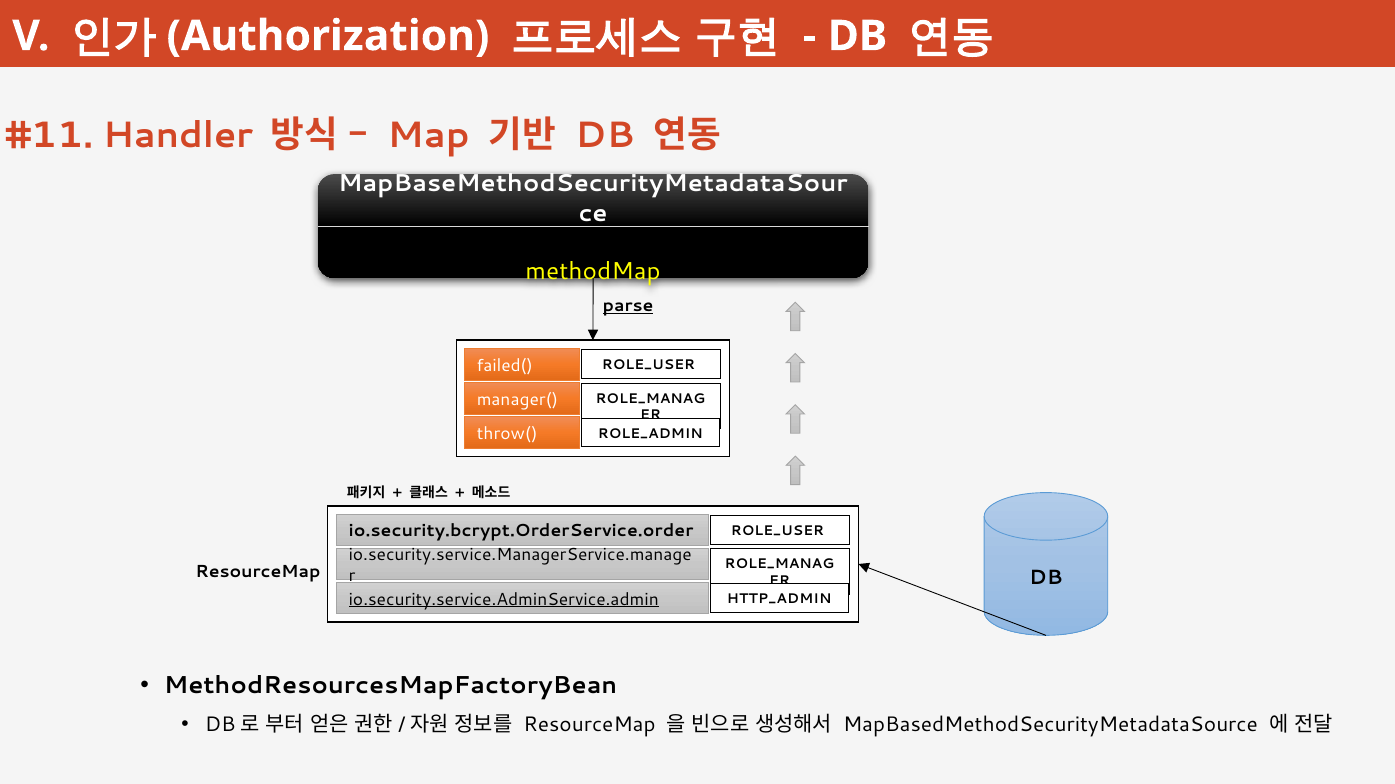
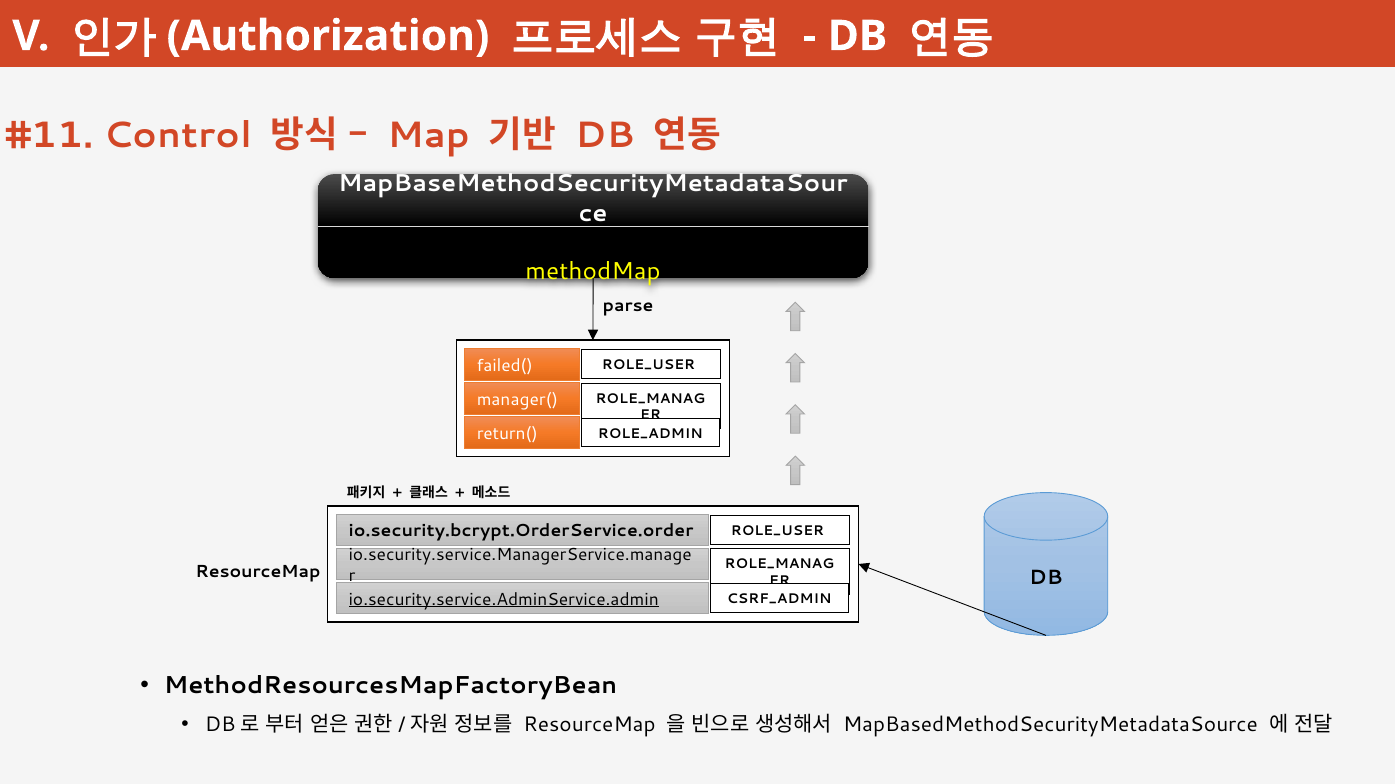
Handler: Handler -> Control (178, 135)
parse underline: present -> none (628, 306)
throw(: throw( -> return( (507, 434)
HTTP_ADMIN: HTTP_ADMIN -> CSRF_ADMIN (779, 600)
